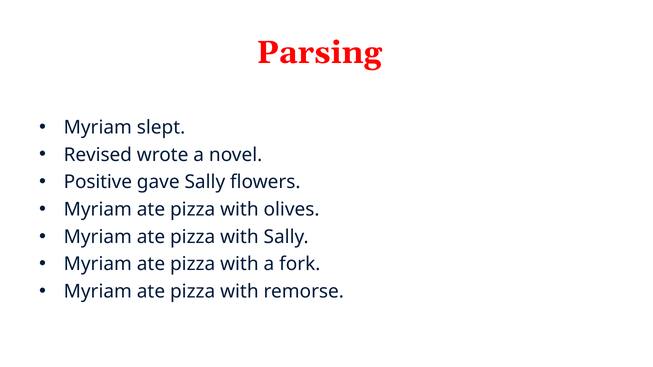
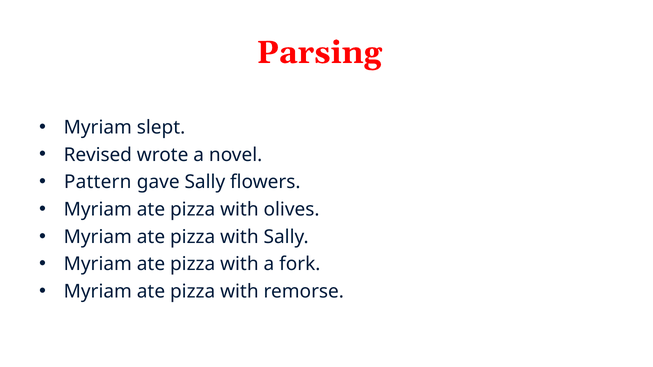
Positive: Positive -> Pattern (98, 182)
